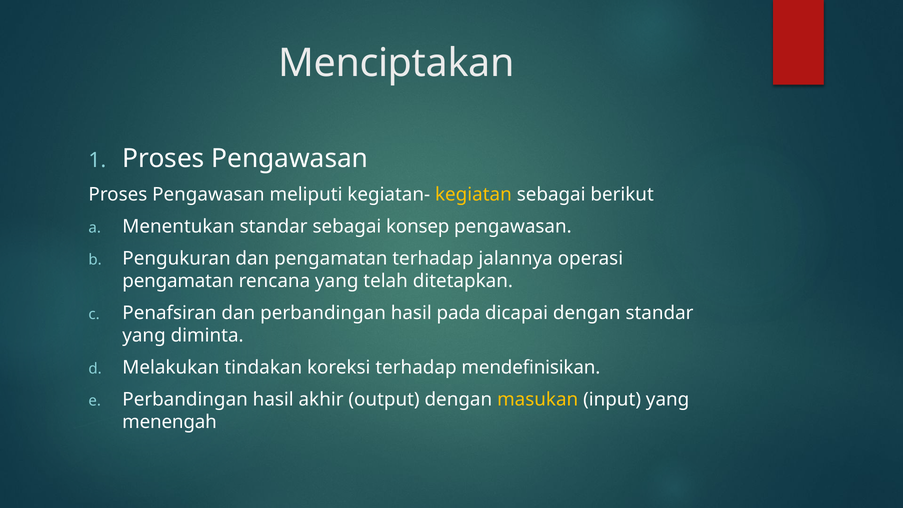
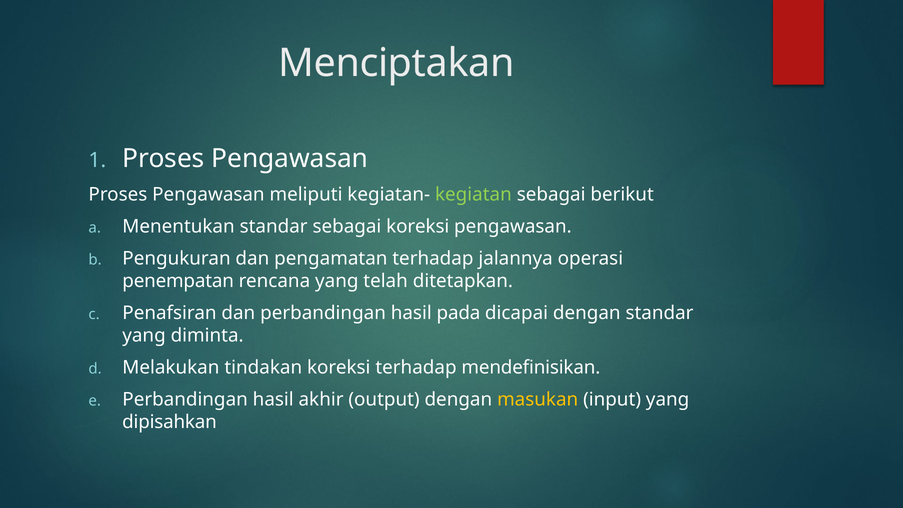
kegiatan colour: yellow -> light green (473, 194)
sebagai konsep: konsep -> koreksi (418, 226)
pengamatan: pengamatan -> penempatan (178, 281)
menengah: menengah -> dipisahkan (170, 422)
